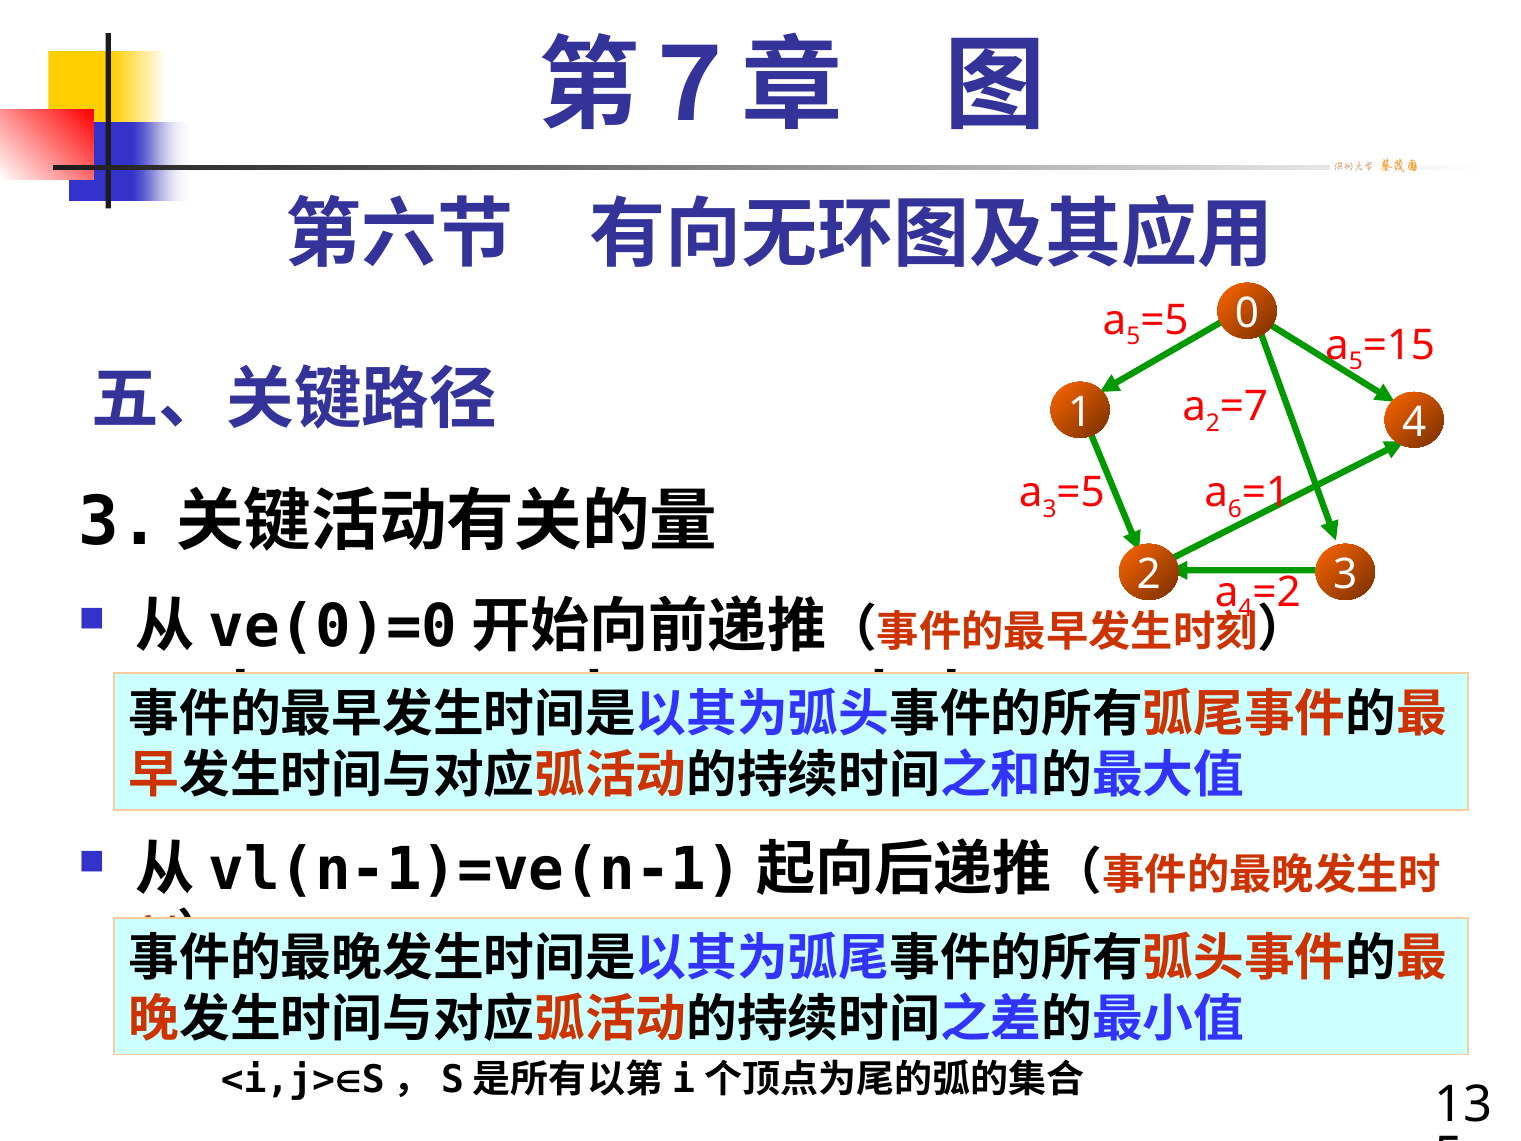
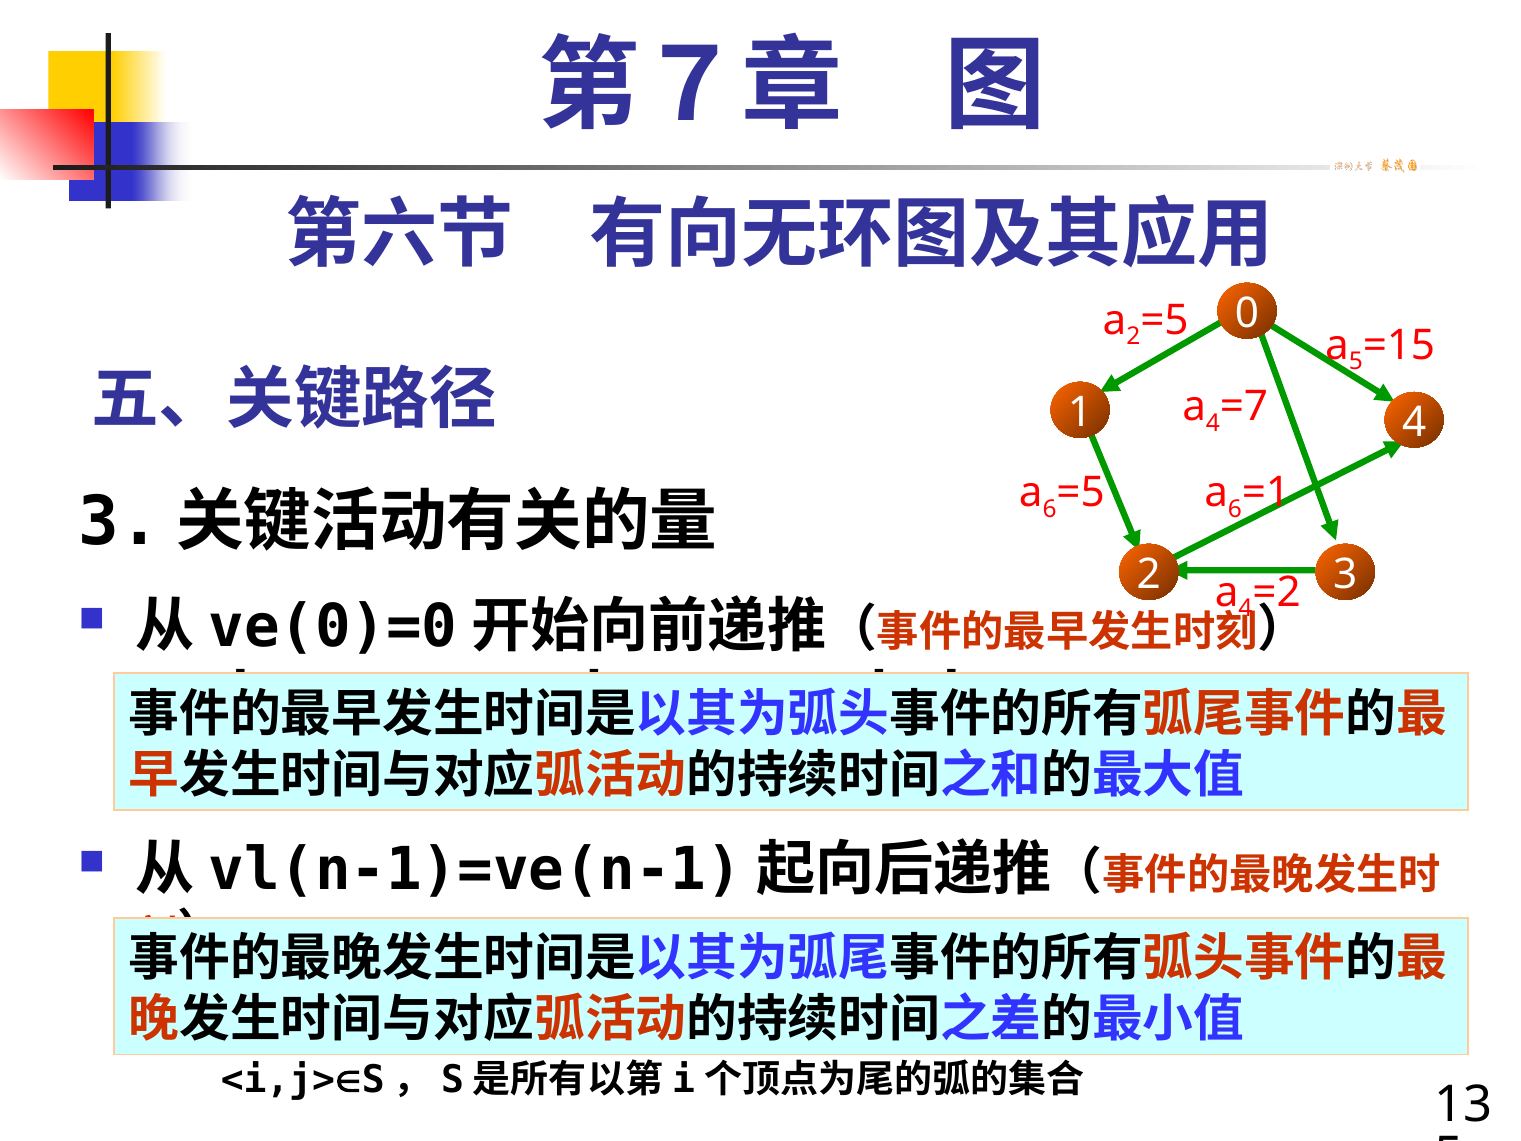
5: 5 -> 2 (1133, 337)
2: 2 -> 4 (1213, 423)
3: 3 -> 6 (1050, 509)
